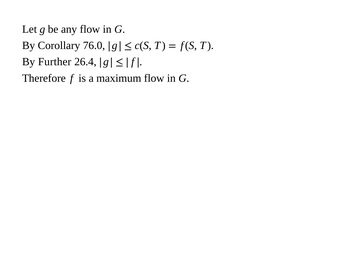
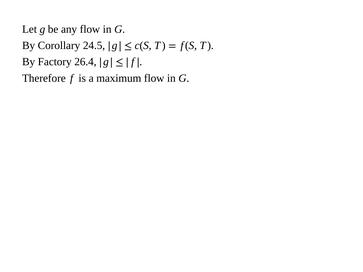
76.0: 76.0 -> 24.5 (94, 46)
Further: Further -> Factory (55, 62)
